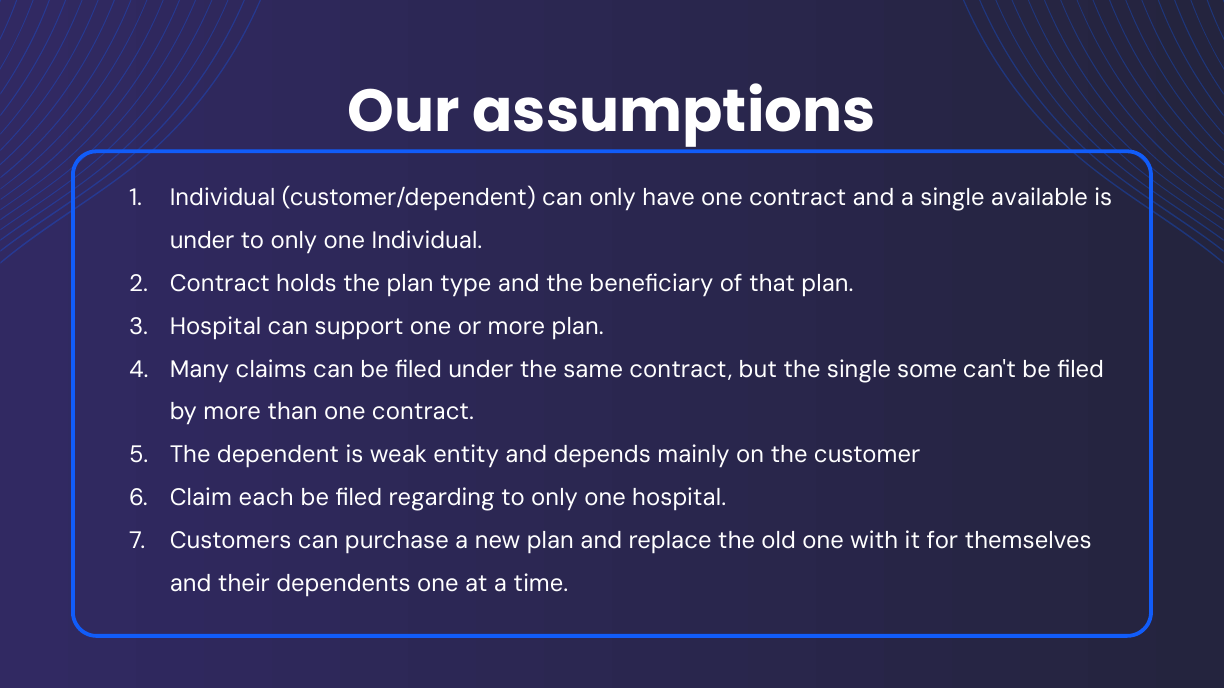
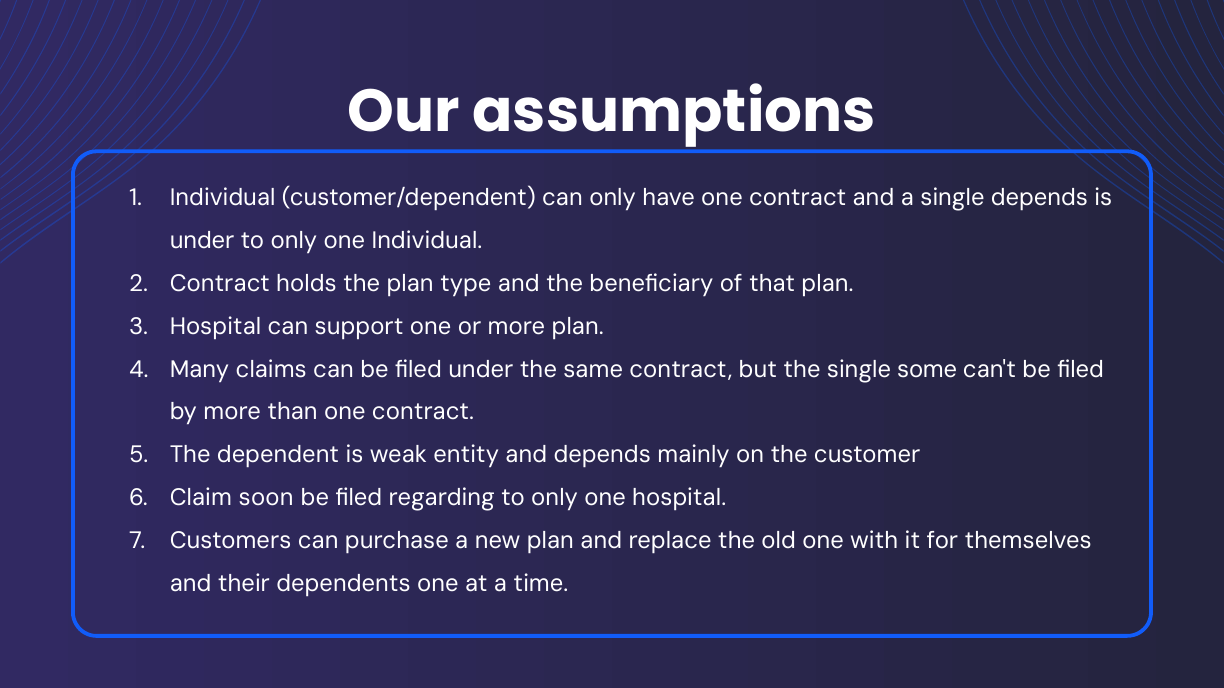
single available: available -> depends (1039, 198)
each: each -> soon (266, 498)
